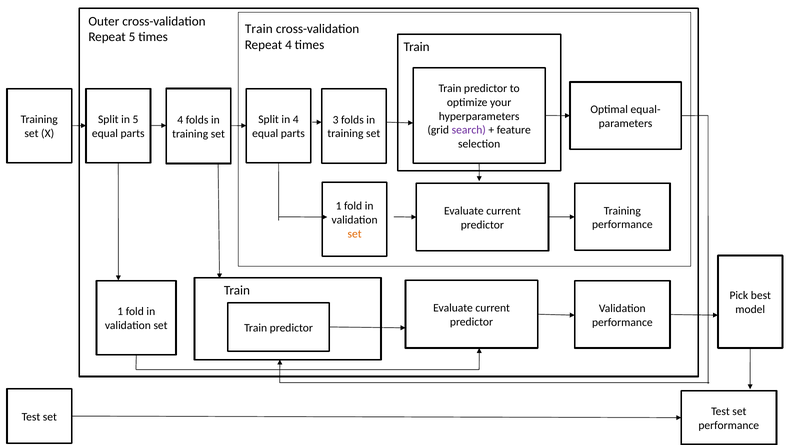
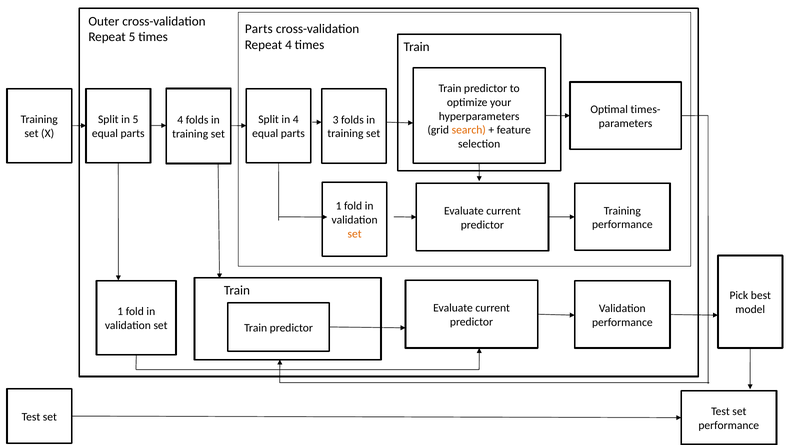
Train: Train -> Parts (259, 29)
equal-: equal- -> times- (646, 109)
search colour: purple -> orange (469, 130)
